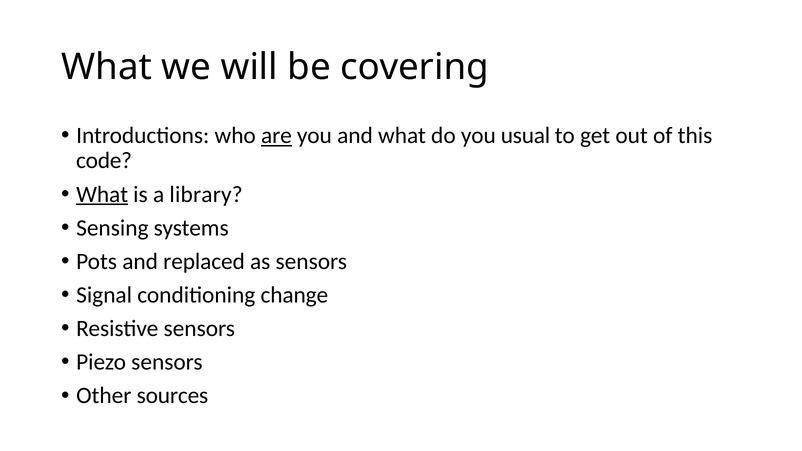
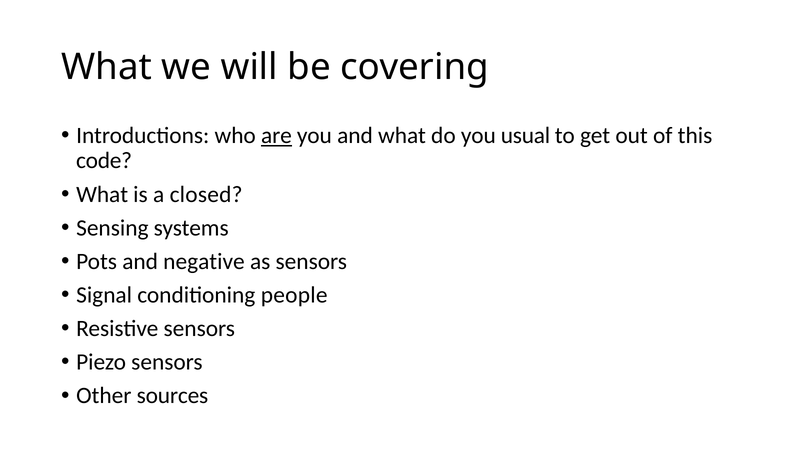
What underline: present -> none (102, 194)
library: library -> closed (206, 194)
replaced: replaced -> negative (204, 262)
change: change -> people (294, 295)
